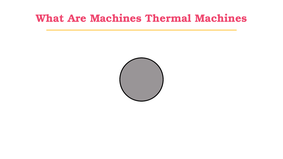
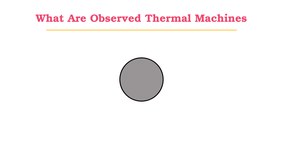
Are Machines: Machines -> Observed (116, 18)
